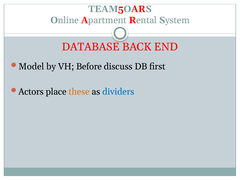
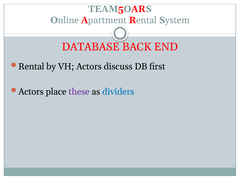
Model: Model -> Rental (31, 67)
VH Before: Before -> Actors (89, 67)
these colour: orange -> purple (79, 92)
